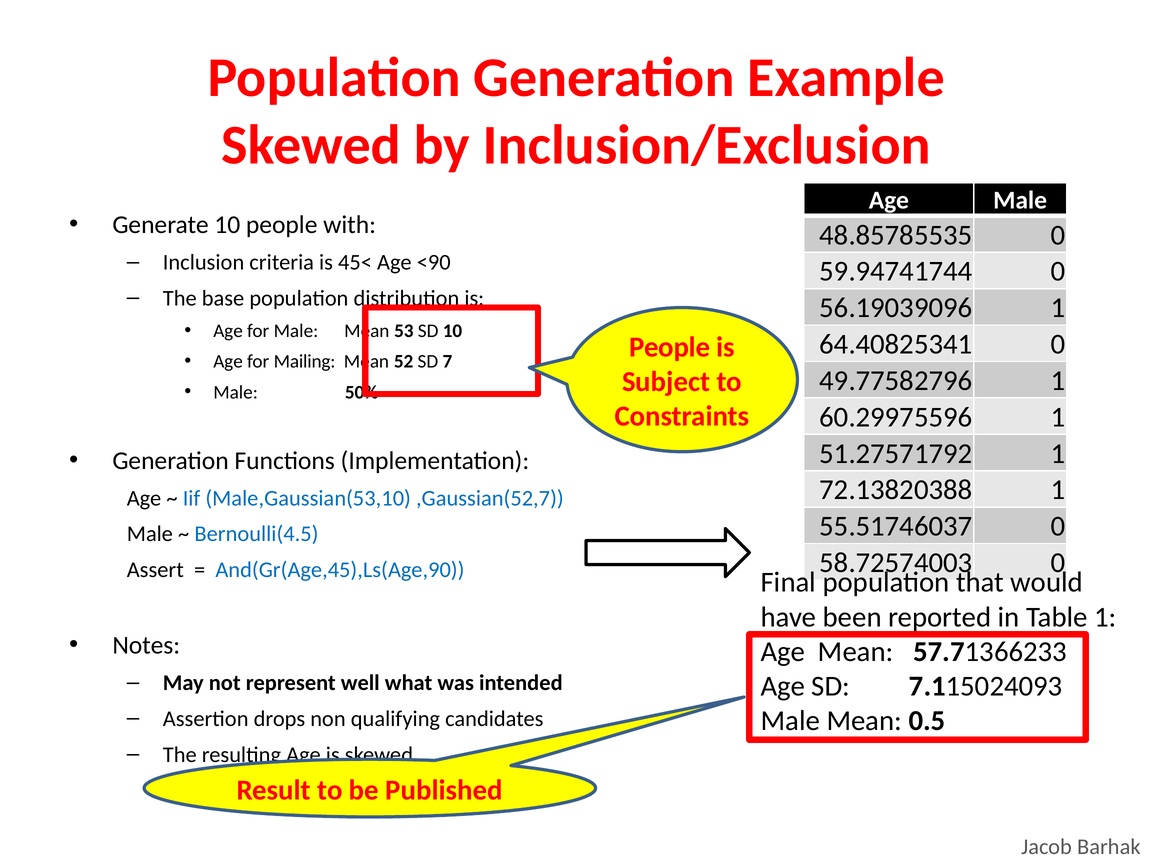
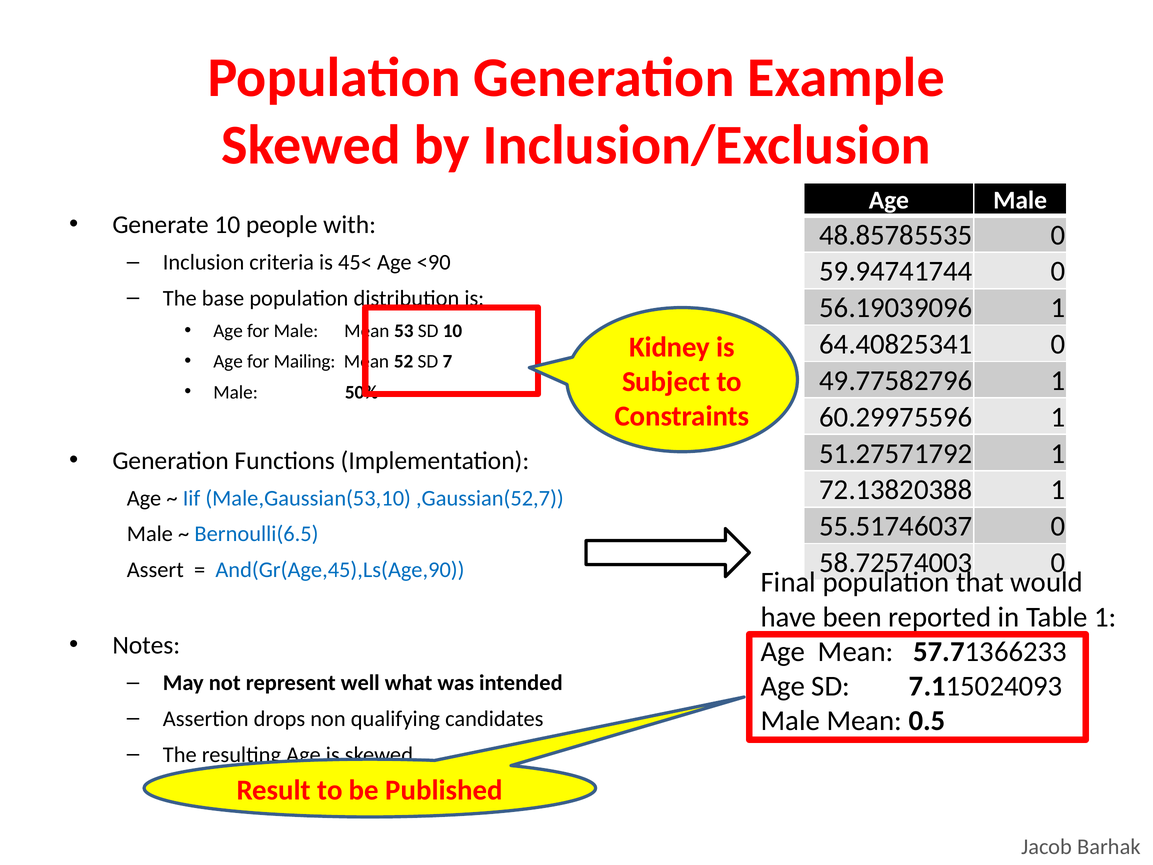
People: People -> Kidney (670, 347)
Bernoulli(4.5: Bernoulli(4.5 -> Bernoulli(6.5 (256, 534)
